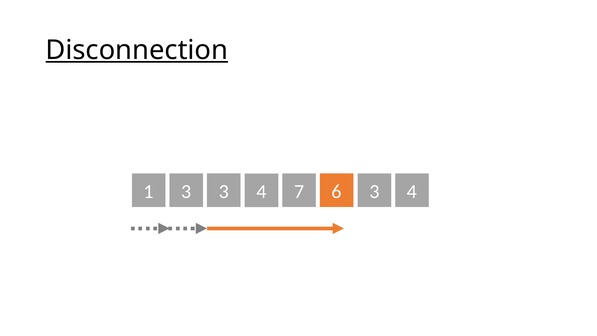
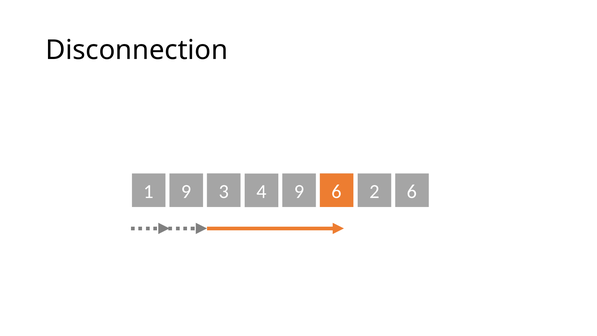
Disconnection underline: present -> none (137, 50)
1 3: 3 -> 9 (186, 191)
4 7: 7 -> 9 (299, 191)
3: 3 -> 2 (374, 191)
4: 4 -> 6 (412, 191)
